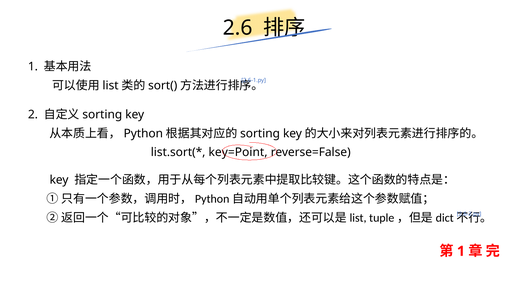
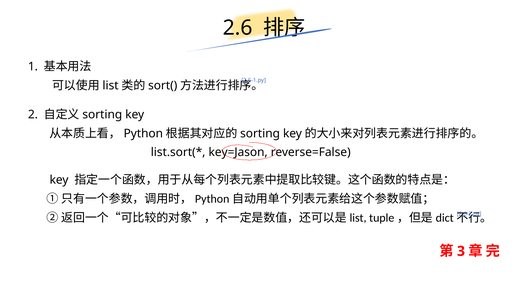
key=Point: key=Point -> key=Jason (238, 152)
1: 1 -> 3 (461, 251)
